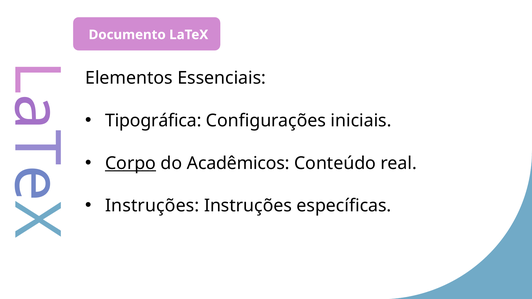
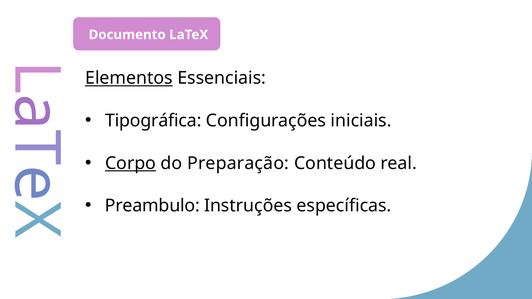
Elementos underline: none -> present (129, 78)
Acadêmicos: Acadêmicos -> Preparação (238, 163)
Instruções: Instruções -> Preambulo (152, 206)
